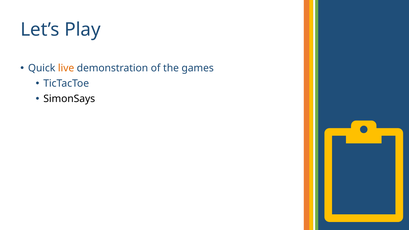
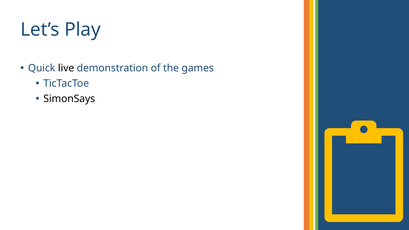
live colour: orange -> black (66, 68)
